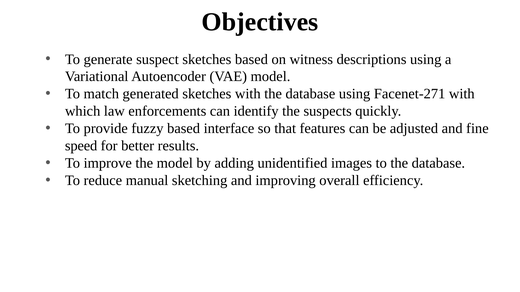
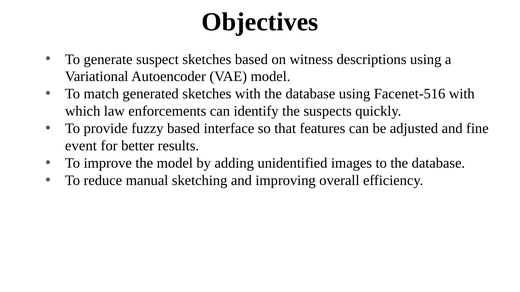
Facenet-271: Facenet-271 -> Facenet-516 (410, 94)
speed: speed -> event (81, 146)
